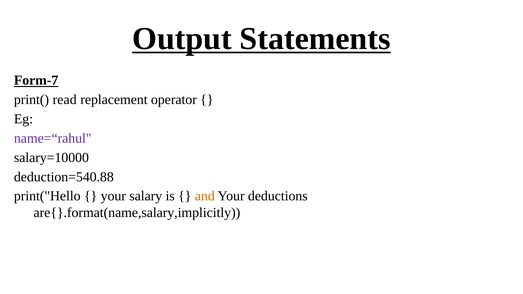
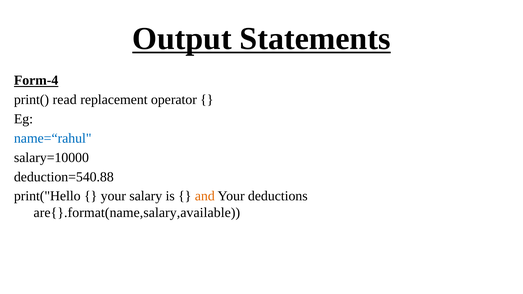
Form-7: Form-7 -> Form-4 (36, 80)
name=“rahul colour: purple -> blue (53, 138)
are{}.format(name,salary,implicitly: are{}.format(name,salary,implicitly -> are{}.format(name,salary,available (137, 213)
